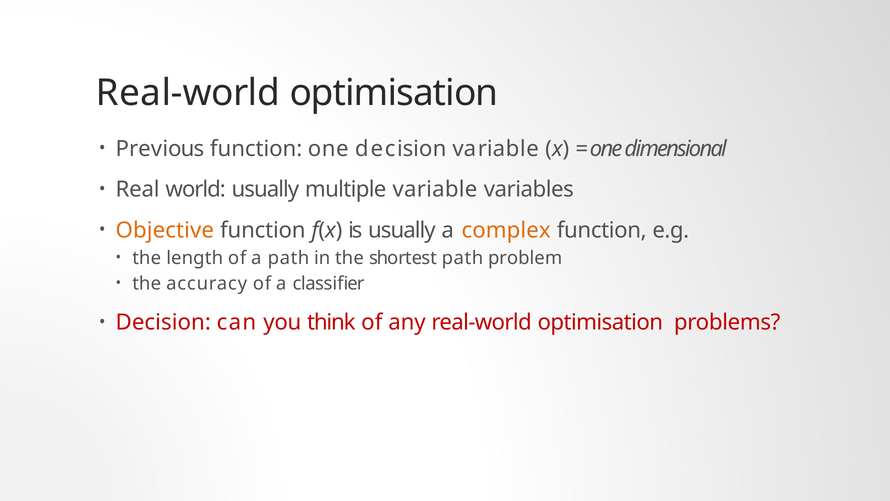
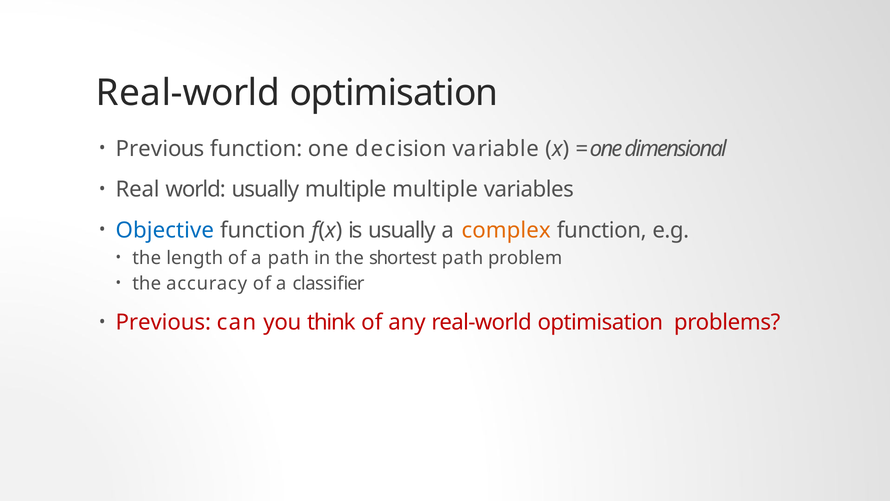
multiple variable: variable -> multiple (435, 189)
Objective colour: orange -> blue (165, 230)
Decision: Decision -> Previous (163, 322)
